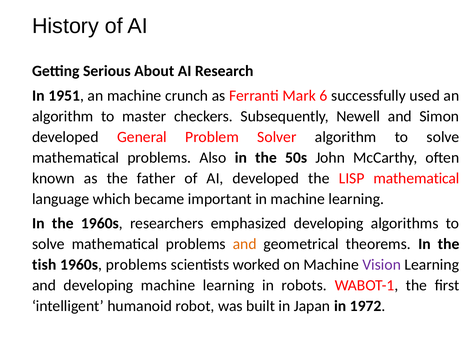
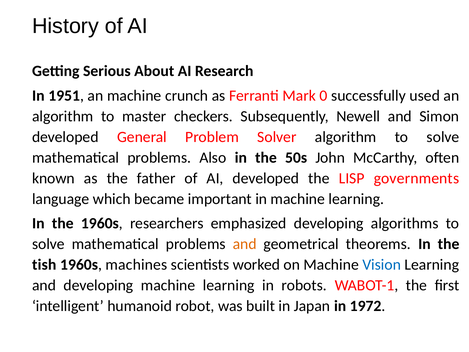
6: 6 -> 0 (324, 96)
LISP mathematical: mathematical -> governments (416, 178)
1960s problems: problems -> machines (136, 265)
Vision colour: purple -> blue (382, 265)
